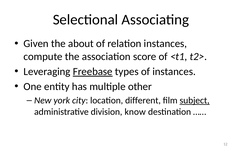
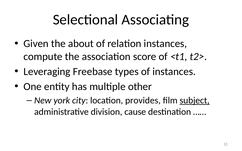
Freebase underline: present -> none (93, 72)
different: different -> provides (143, 101)
know: know -> cause (135, 112)
